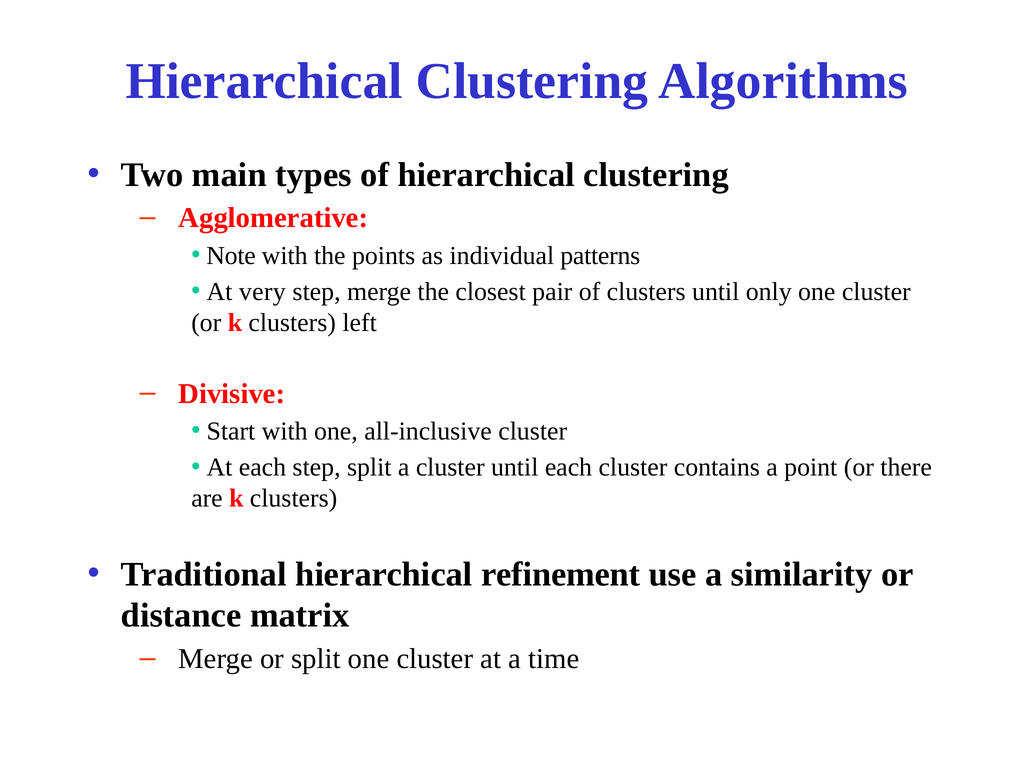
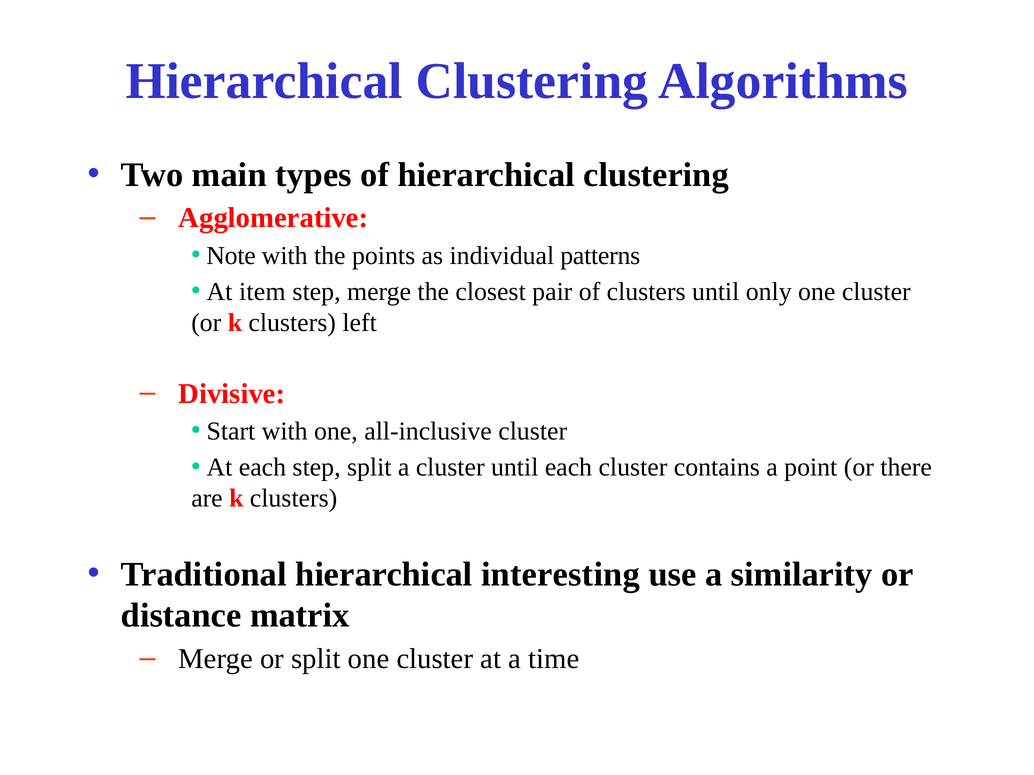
very: very -> item (262, 292)
refinement: refinement -> interesting (561, 575)
